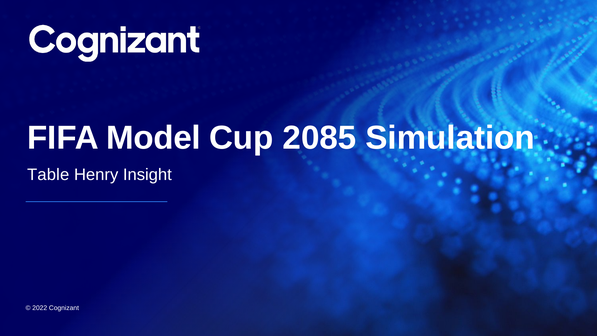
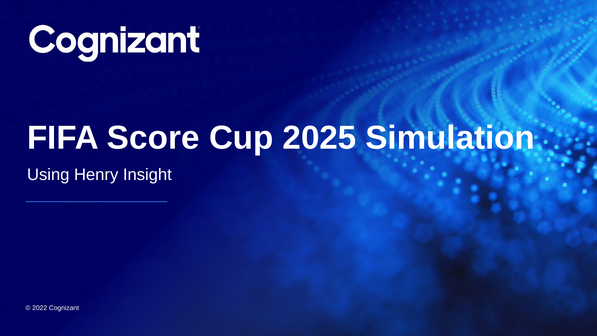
Model: Model -> Score (153, 138)
2085: 2085 -> 2025 (319, 138)
Table: Table -> Using (48, 174)
